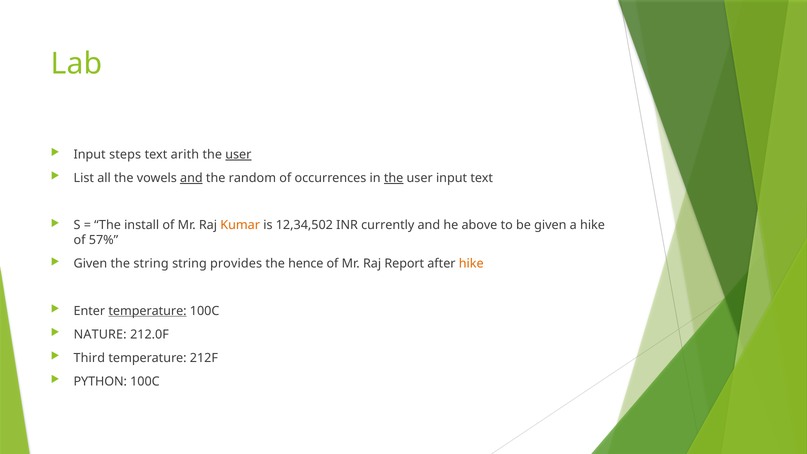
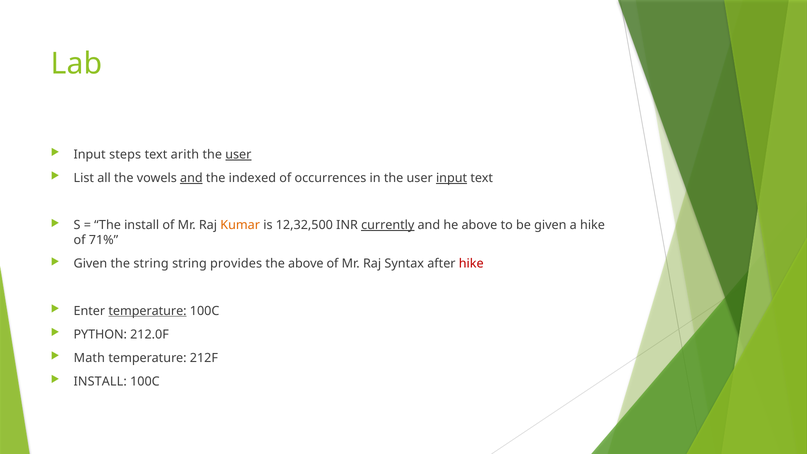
random: random -> indexed (252, 178)
the underline: present -> none (394, 178)
input underline: none -> present (452, 178)
12,34,502: 12,34,502 -> 12,32,500 (304, 225)
currently underline: none -> present (388, 225)
57%: 57% -> 71% (104, 240)
the hence: hence -> above (306, 264)
Report: Report -> Syntax (404, 264)
hike colour: orange -> red (471, 264)
NATURE: NATURE -> PYTHON (100, 334)
Third: Third -> Math (89, 358)
PYTHON: PYTHON -> INSTALL (100, 382)
